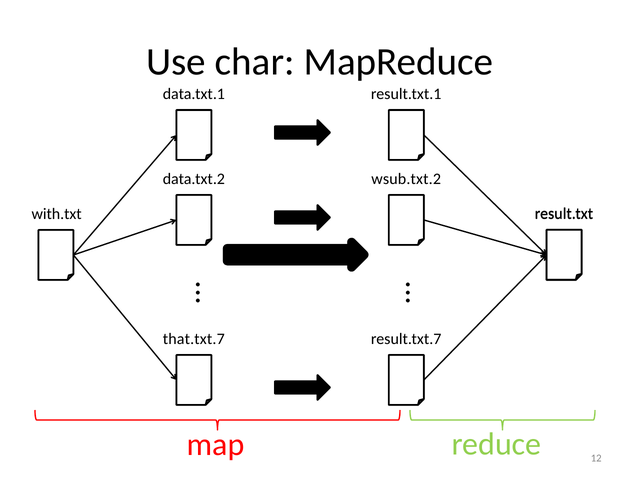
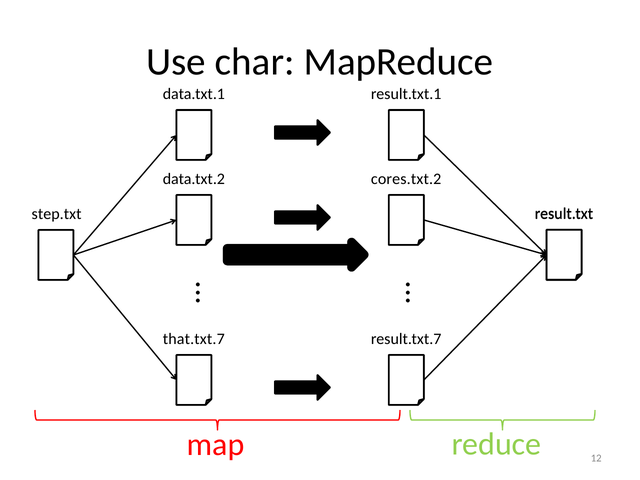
wsub.txt.2: wsub.txt.2 -> cores.txt.2 (406, 179)
with.txt: with.txt -> step.txt (57, 214)
